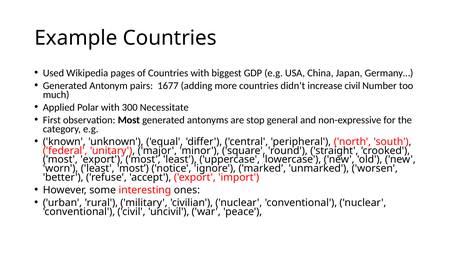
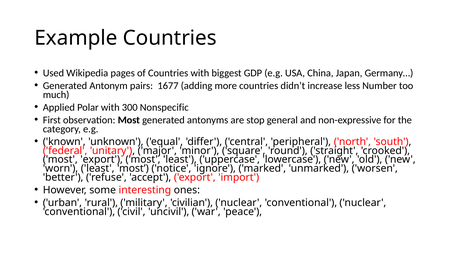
increase civil: civil -> less (352, 86)
Necessitate: Necessitate -> Nonspecific (164, 107)
